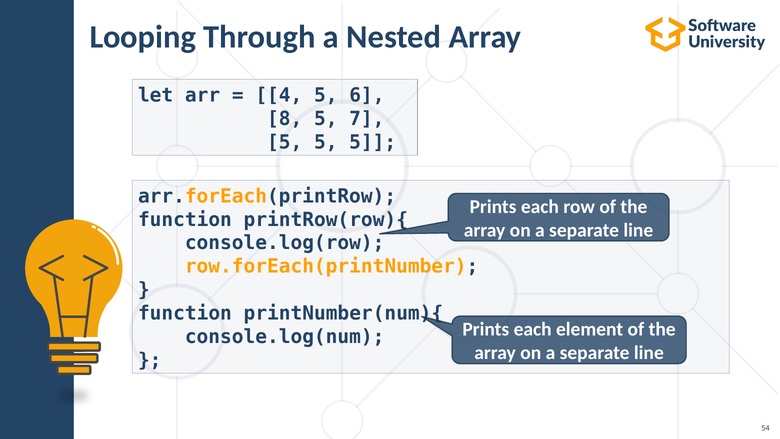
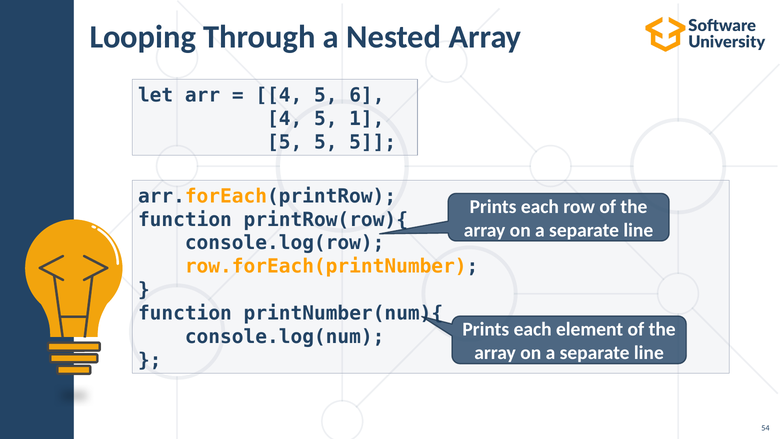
8: 8 -> 4 (285, 119)
7: 7 -> 1 (367, 119)
